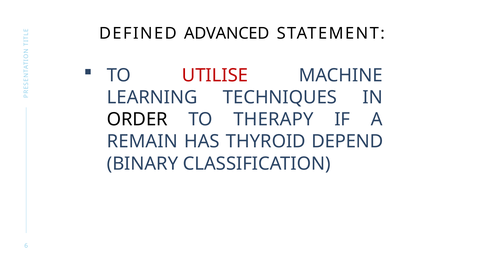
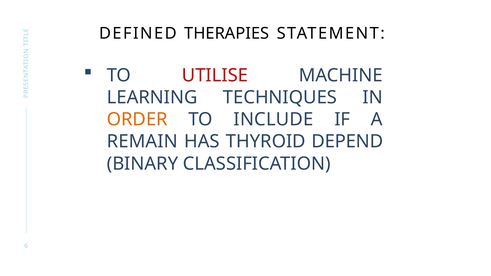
ADVANCED: ADVANCED -> THERAPIES (227, 33)
ORDER colour: black -> orange (137, 120)
THERAPY: THERAPY -> INCLUDE (273, 120)
